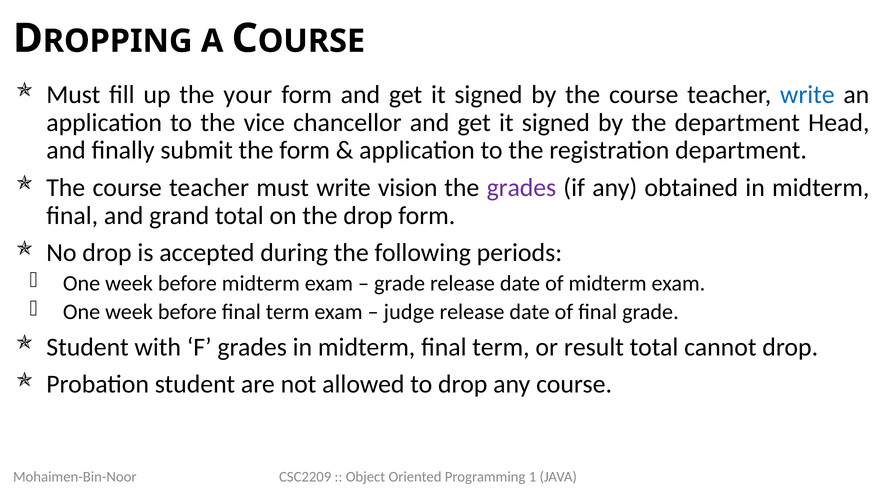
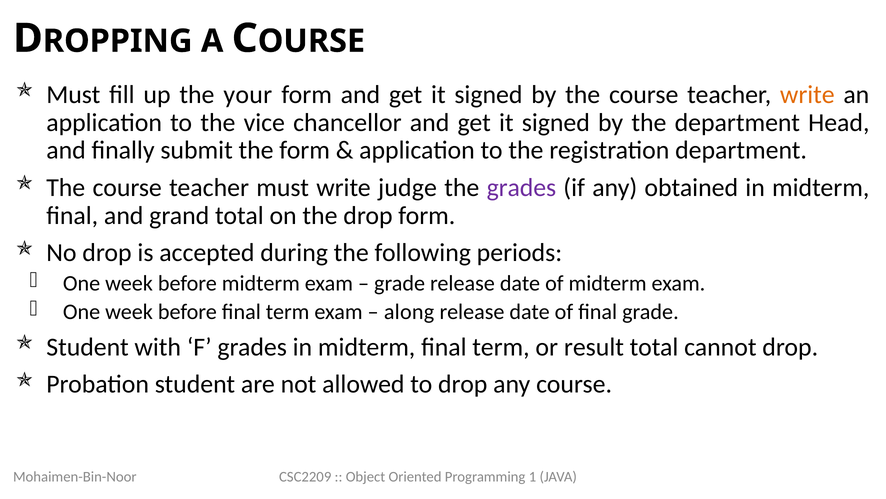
write colour: blue -> orange (807, 94)
vision: vision -> judge (408, 187)
judge: judge -> along (409, 312)
